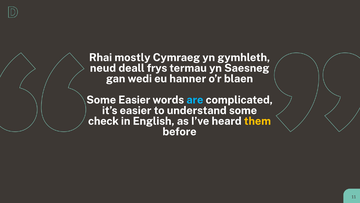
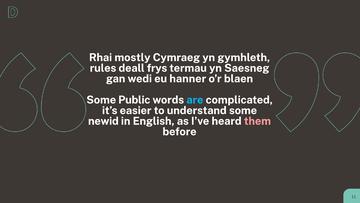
neud: neud -> rules (103, 68)
Some Easier: Easier -> Public (134, 100)
check: check -> newid (103, 121)
them colour: yellow -> pink (257, 121)
